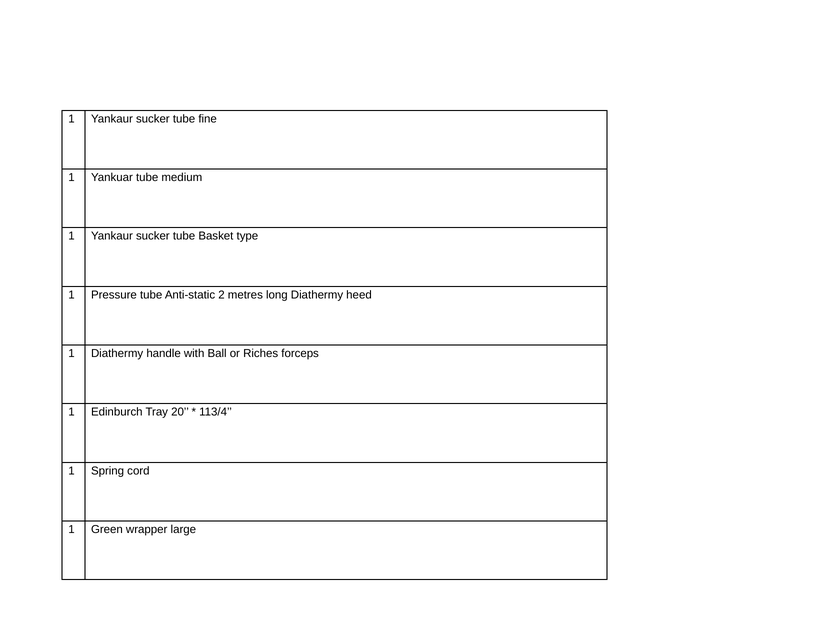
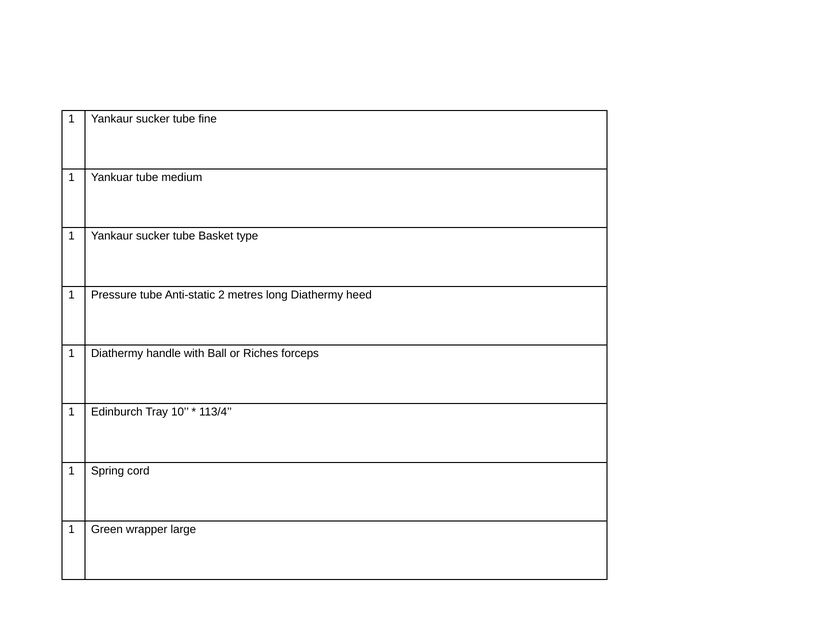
20: 20 -> 10 (180, 412)
